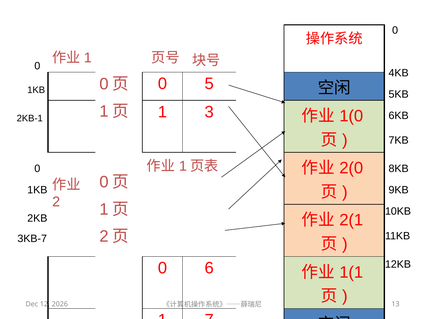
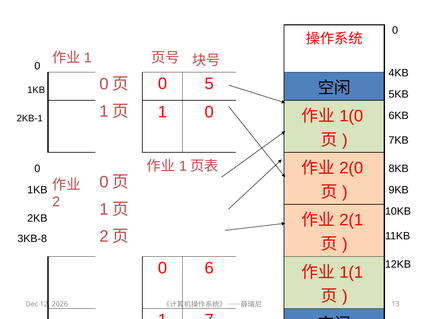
1 3: 3 -> 0 (209, 112)
3KB-7: 3KB-7 -> 3KB-8 (32, 238)
